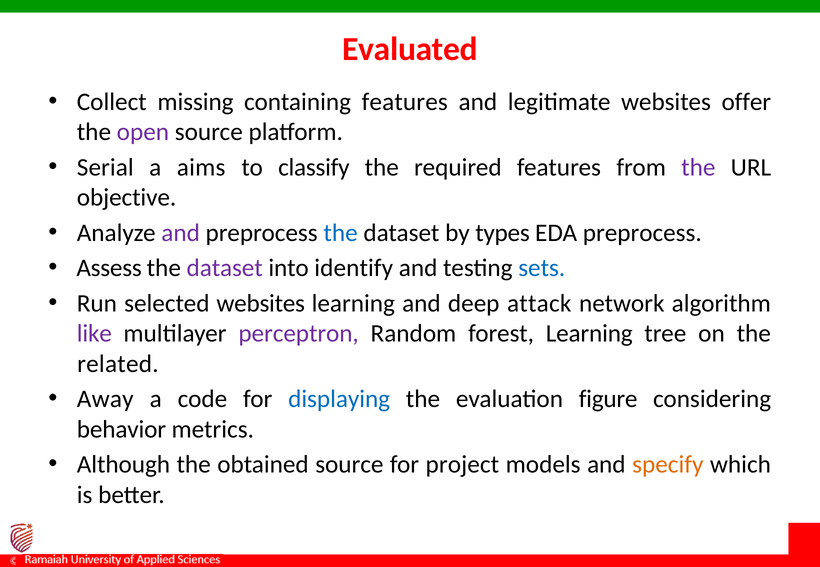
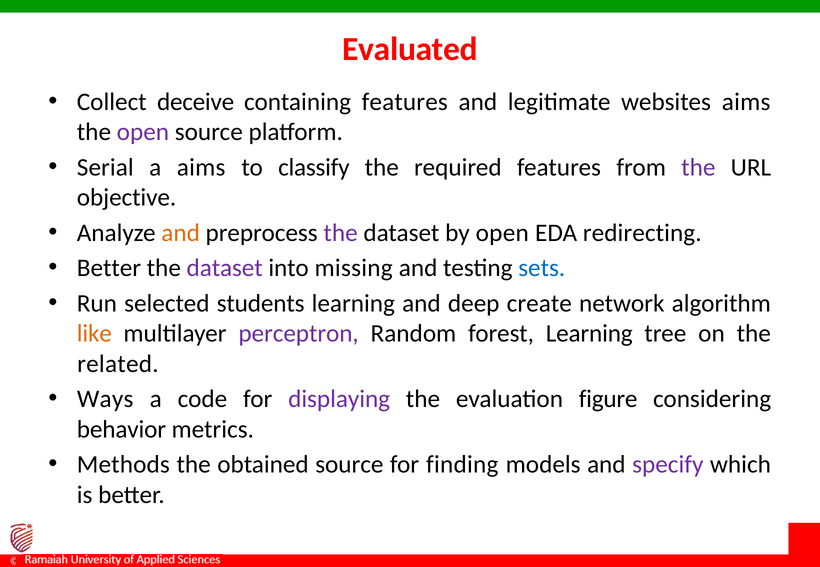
missing: missing -> deceive (196, 102)
websites offer: offer -> aims (746, 102)
and colour: purple -> orange (181, 233)
the colour: blue -> purple (341, 233)
by types: types -> open (502, 233)
EDA preprocess: preprocess -> redirecting (642, 233)
Assess: Assess -> Better (109, 268)
identify: identify -> missing (354, 268)
selected websites: websites -> students (261, 304)
attack: attack -> create (539, 304)
like colour: purple -> orange (94, 334)
Away: Away -> Ways (105, 399)
displaying colour: blue -> purple (339, 399)
Although: Although -> Methods (123, 465)
project: project -> finding (462, 465)
specify colour: orange -> purple (668, 465)
